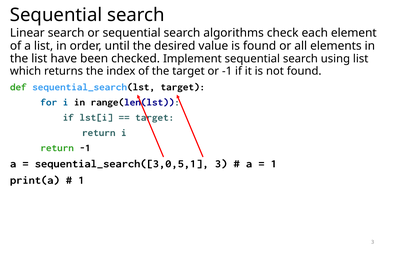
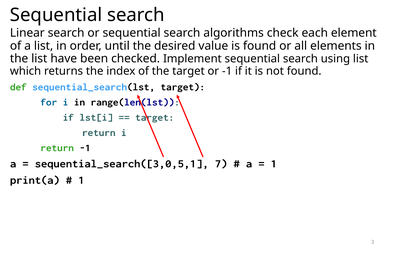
sequential_search([3,0,5,1 3: 3 -> 7 (221, 163)
